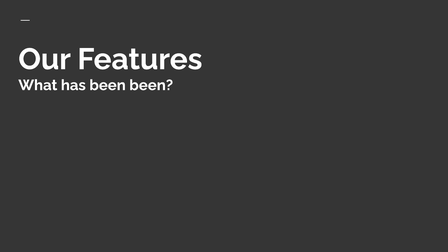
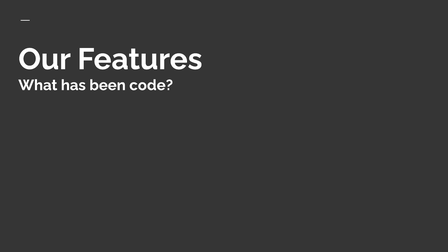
been been: been -> code (151, 85)
